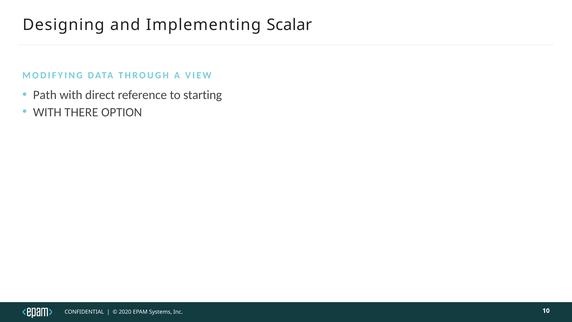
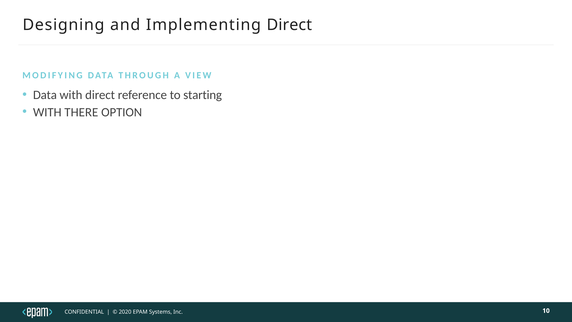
Implementing Scalar: Scalar -> Direct (289, 25)
Path: Path -> Data (45, 95)
